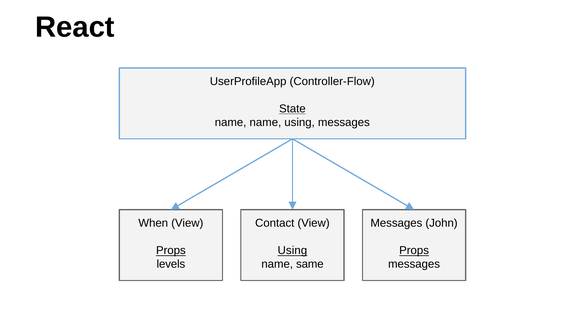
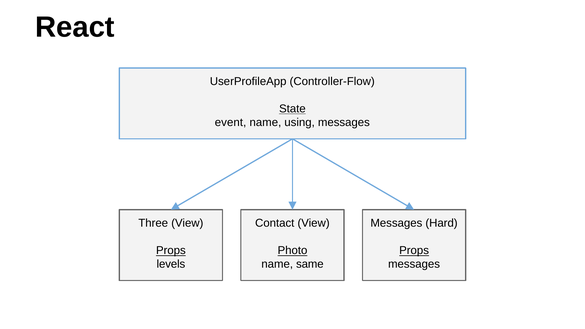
name: name -> event (231, 122)
When: When -> Three (153, 223)
John: John -> Hard (442, 223)
Using: Using -> Photo (292, 251)
